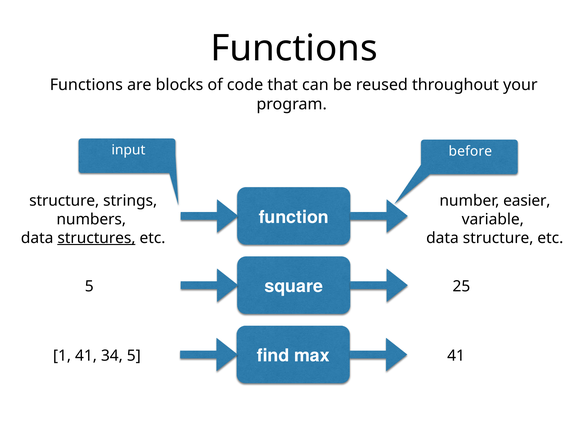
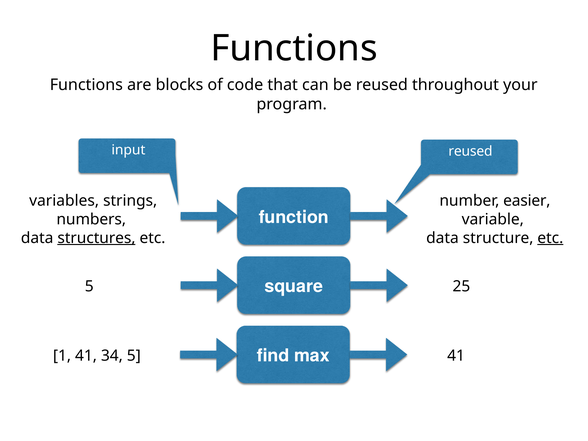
before: before -> reused (470, 151)
structure: structure -> variables (64, 201)
etc underline: none -> present (550, 238)
